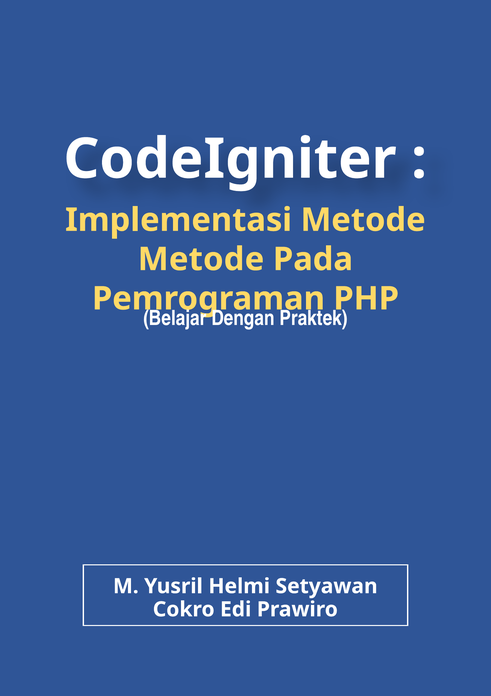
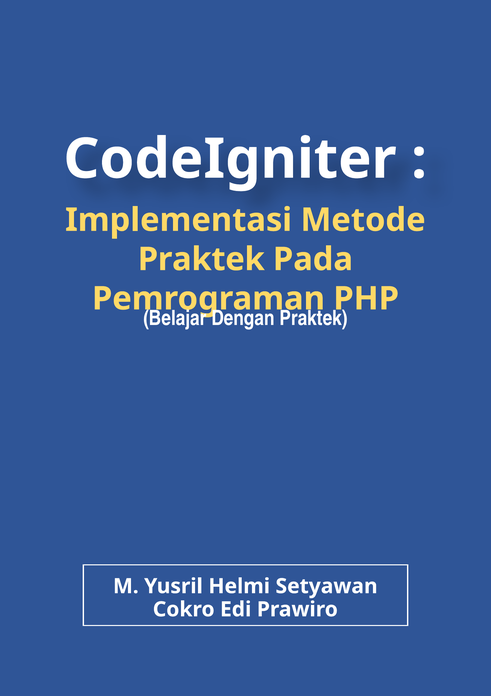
Metode: Metode -> Praktek (201, 259)
